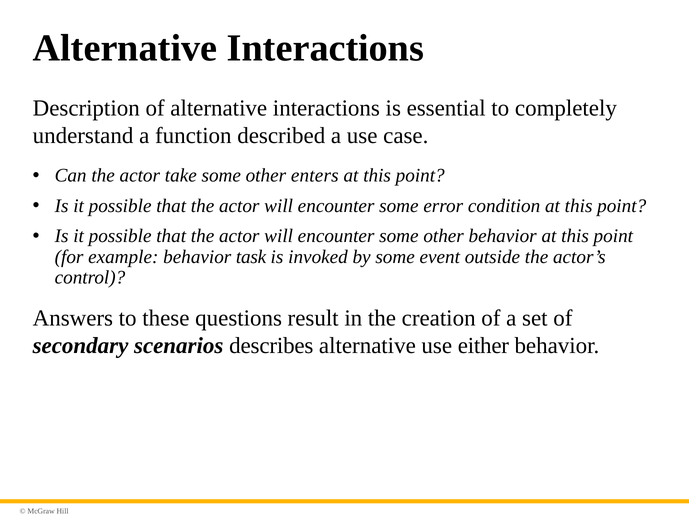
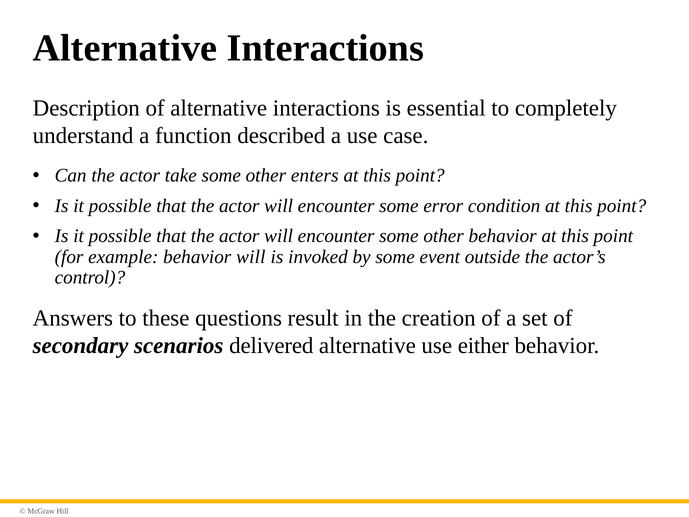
behavior task: task -> will (251, 257)
describes: describes -> delivered (271, 346)
